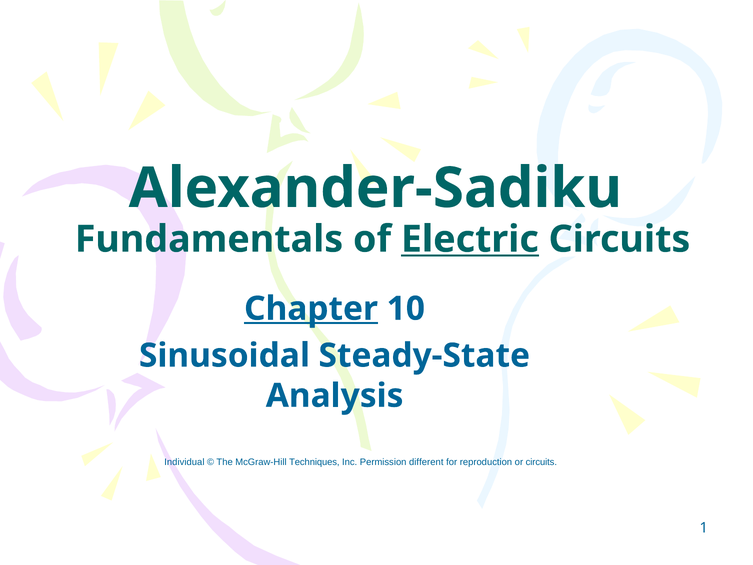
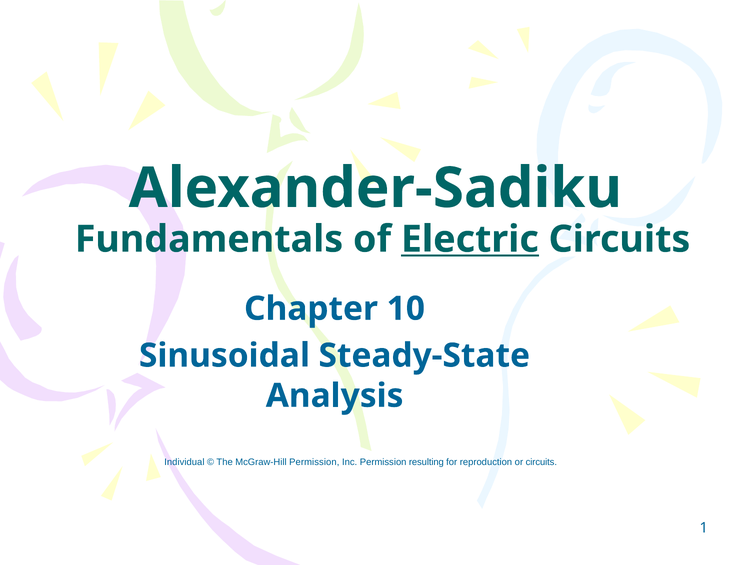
Chapter underline: present -> none (311, 309)
McGraw-Hill Techniques: Techniques -> Permission (314, 462)
different: different -> resulting (426, 462)
